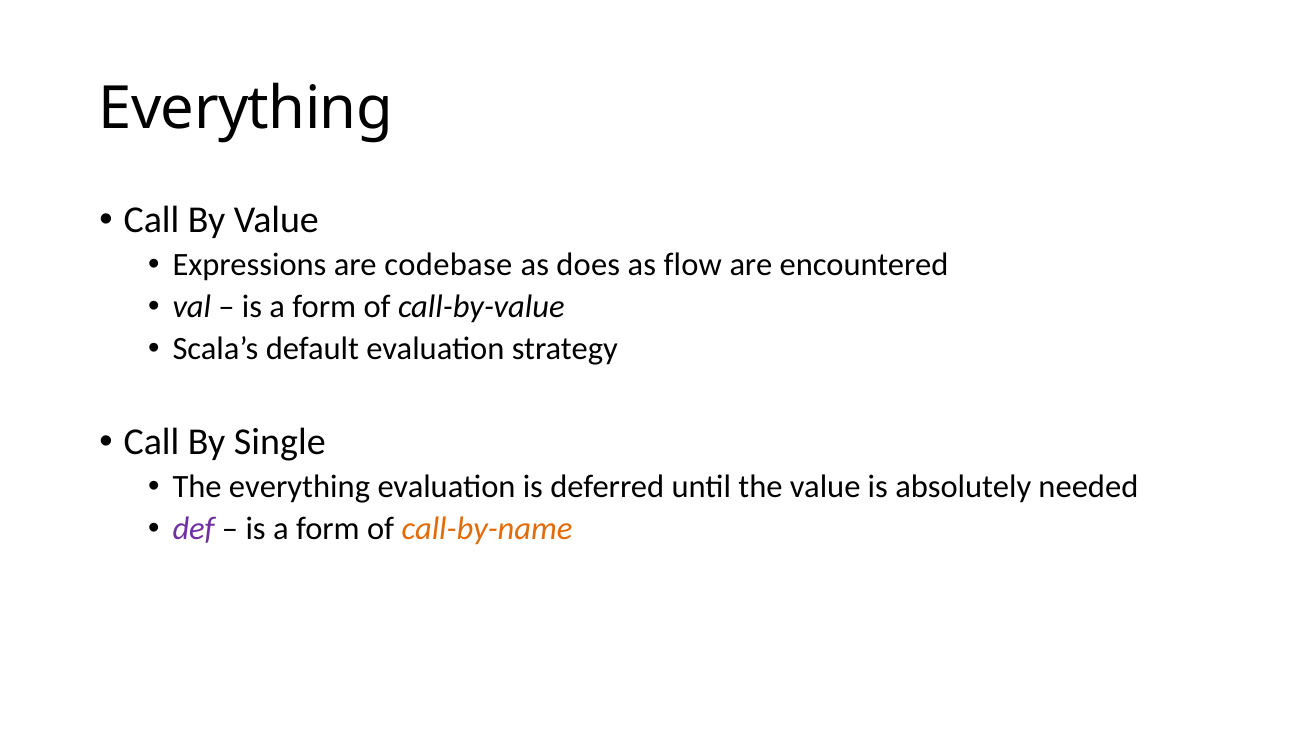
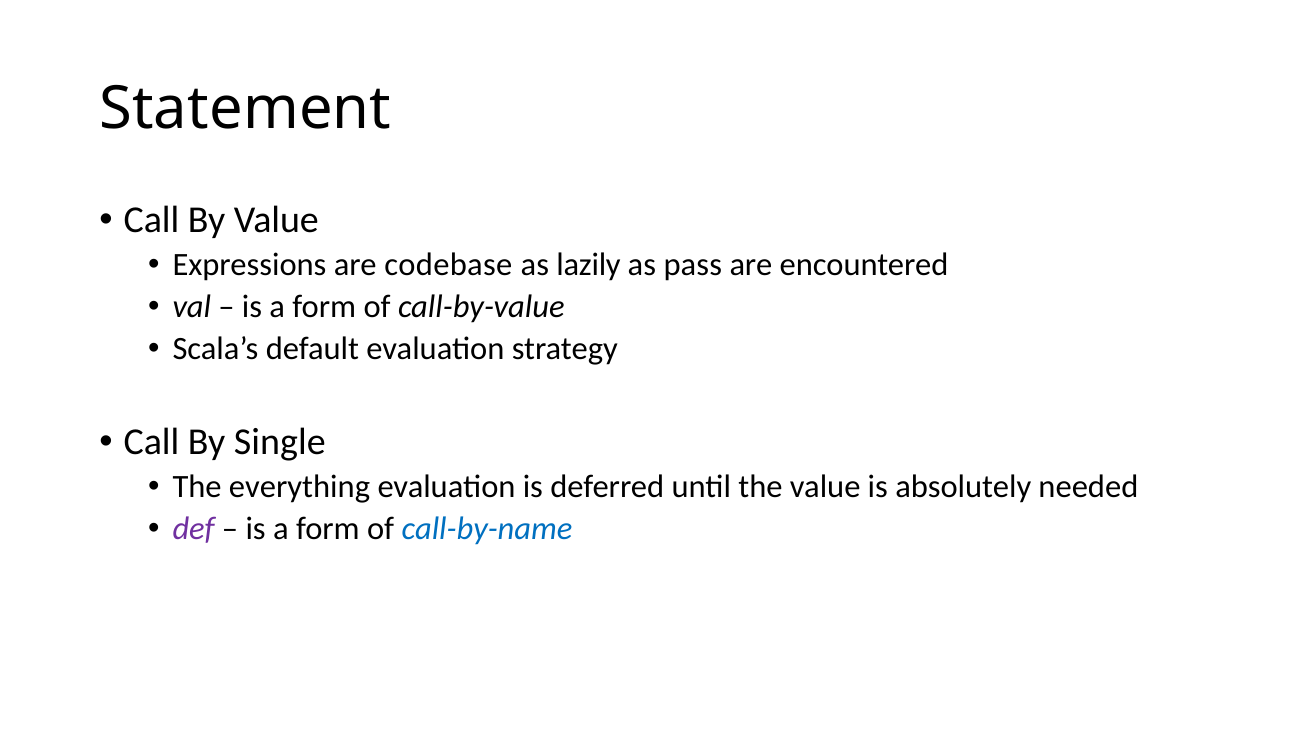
Everything: Everything -> Statement (245, 109)
does: does -> lazily (589, 265)
flow: flow -> pass (693, 265)
call-by-name colour: orange -> blue (487, 529)
